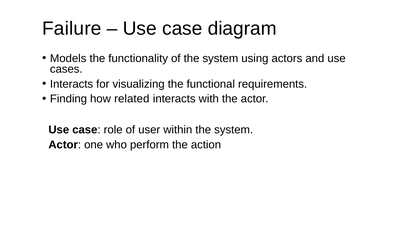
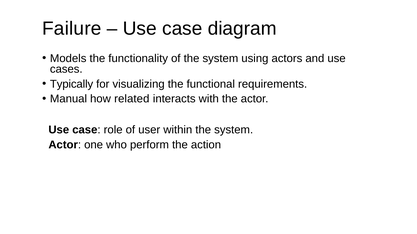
Interacts: Interacts -> Typically (72, 84)
Finding: Finding -> Manual (69, 99)
